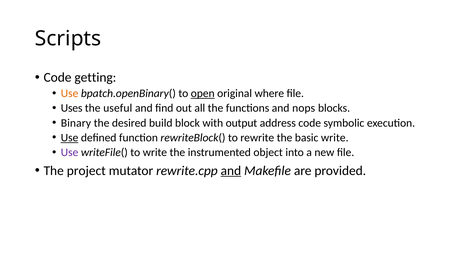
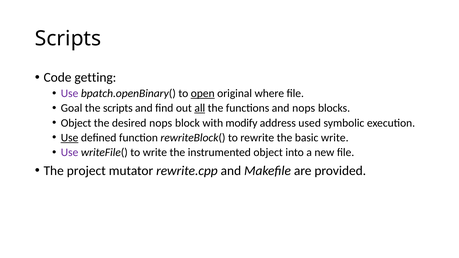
Use colour: orange -> purple (70, 93)
Uses: Uses -> Goal (72, 108)
the useful: useful -> scripts (118, 108)
all underline: none -> present (200, 108)
Binary: Binary -> Object (76, 123)
desired build: build -> nops (161, 123)
output: output -> modify (241, 123)
address code: code -> used (310, 123)
and underline: present -> none (231, 171)
